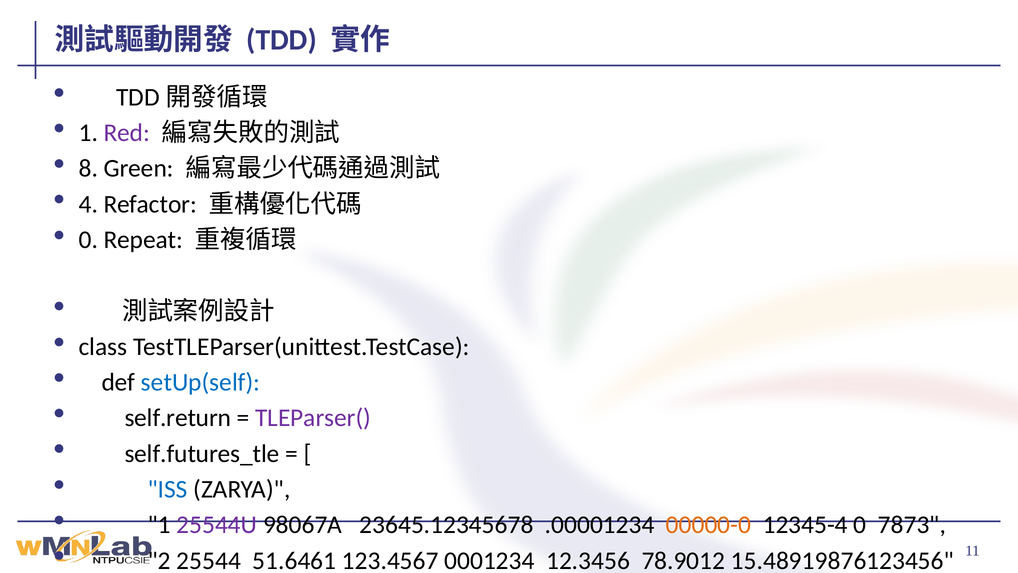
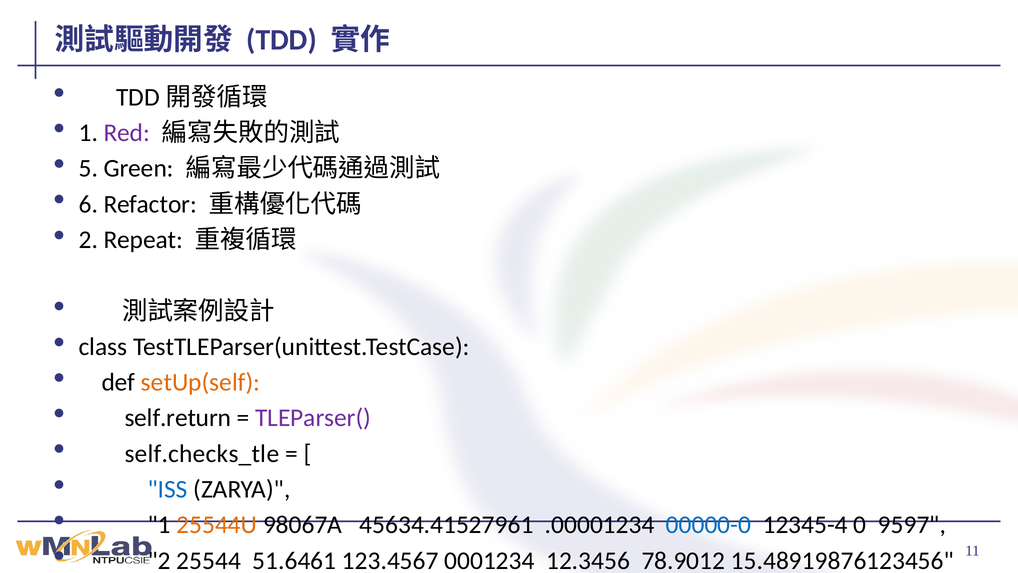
8: 8 -> 5 (88, 168)
4: 4 -> 6 (88, 204)
0: 0 -> 2 (88, 240)
setUp(self colour: blue -> orange (201, 382)
self.futures_tle: self.futures_tle -> self.checks_tle (202, 453)
25544U colour: purple -> orange (217, 525)
23645.12345678: 23645.12345678 -> 45634.41527961 (446, 525)
00000-0 colour: orange -> blue (708, 525)
7873: 7873 -> 9597 (912, 525)
